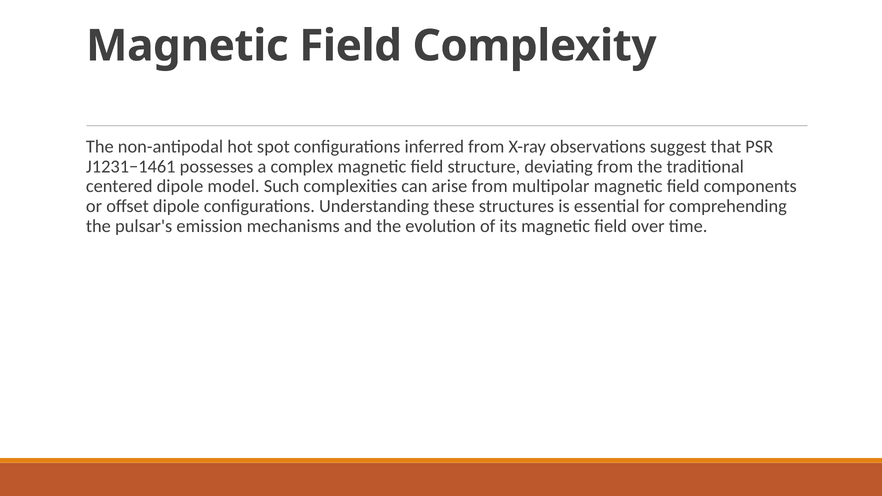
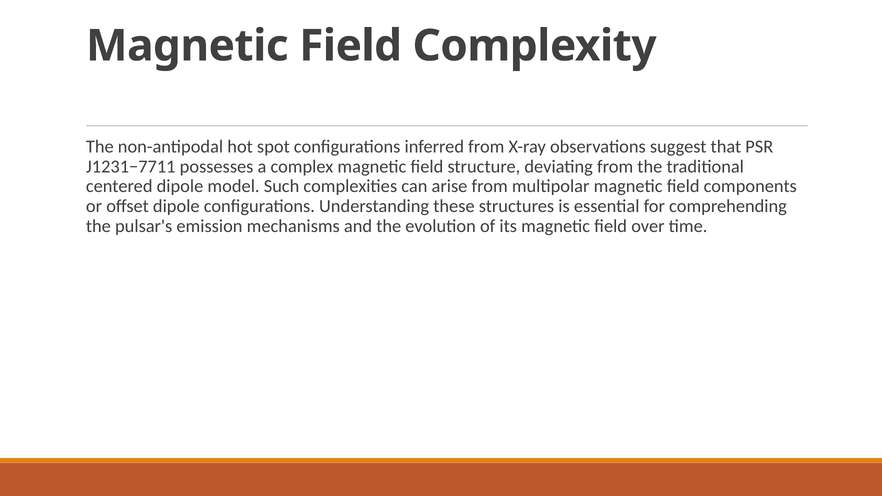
J1231−1461: J1231−1461 -> J1231−7711 (131, 166)
